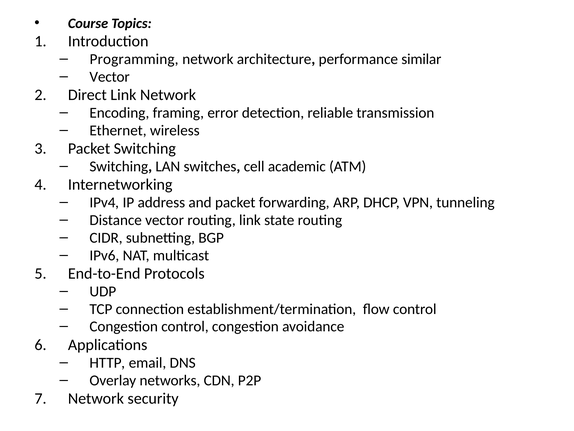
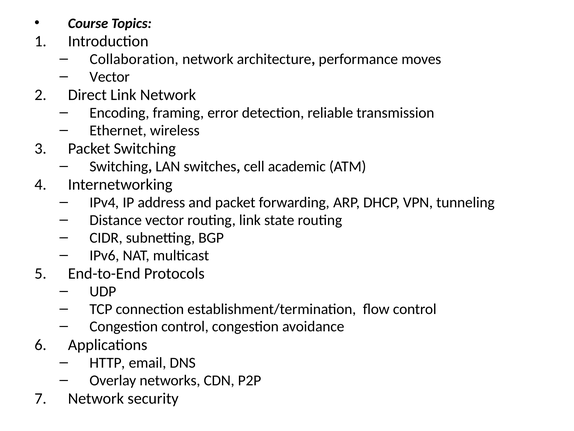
Programming: Programming -> Collaboration (134, 59)
similar: similar -> moves (421, 59)
